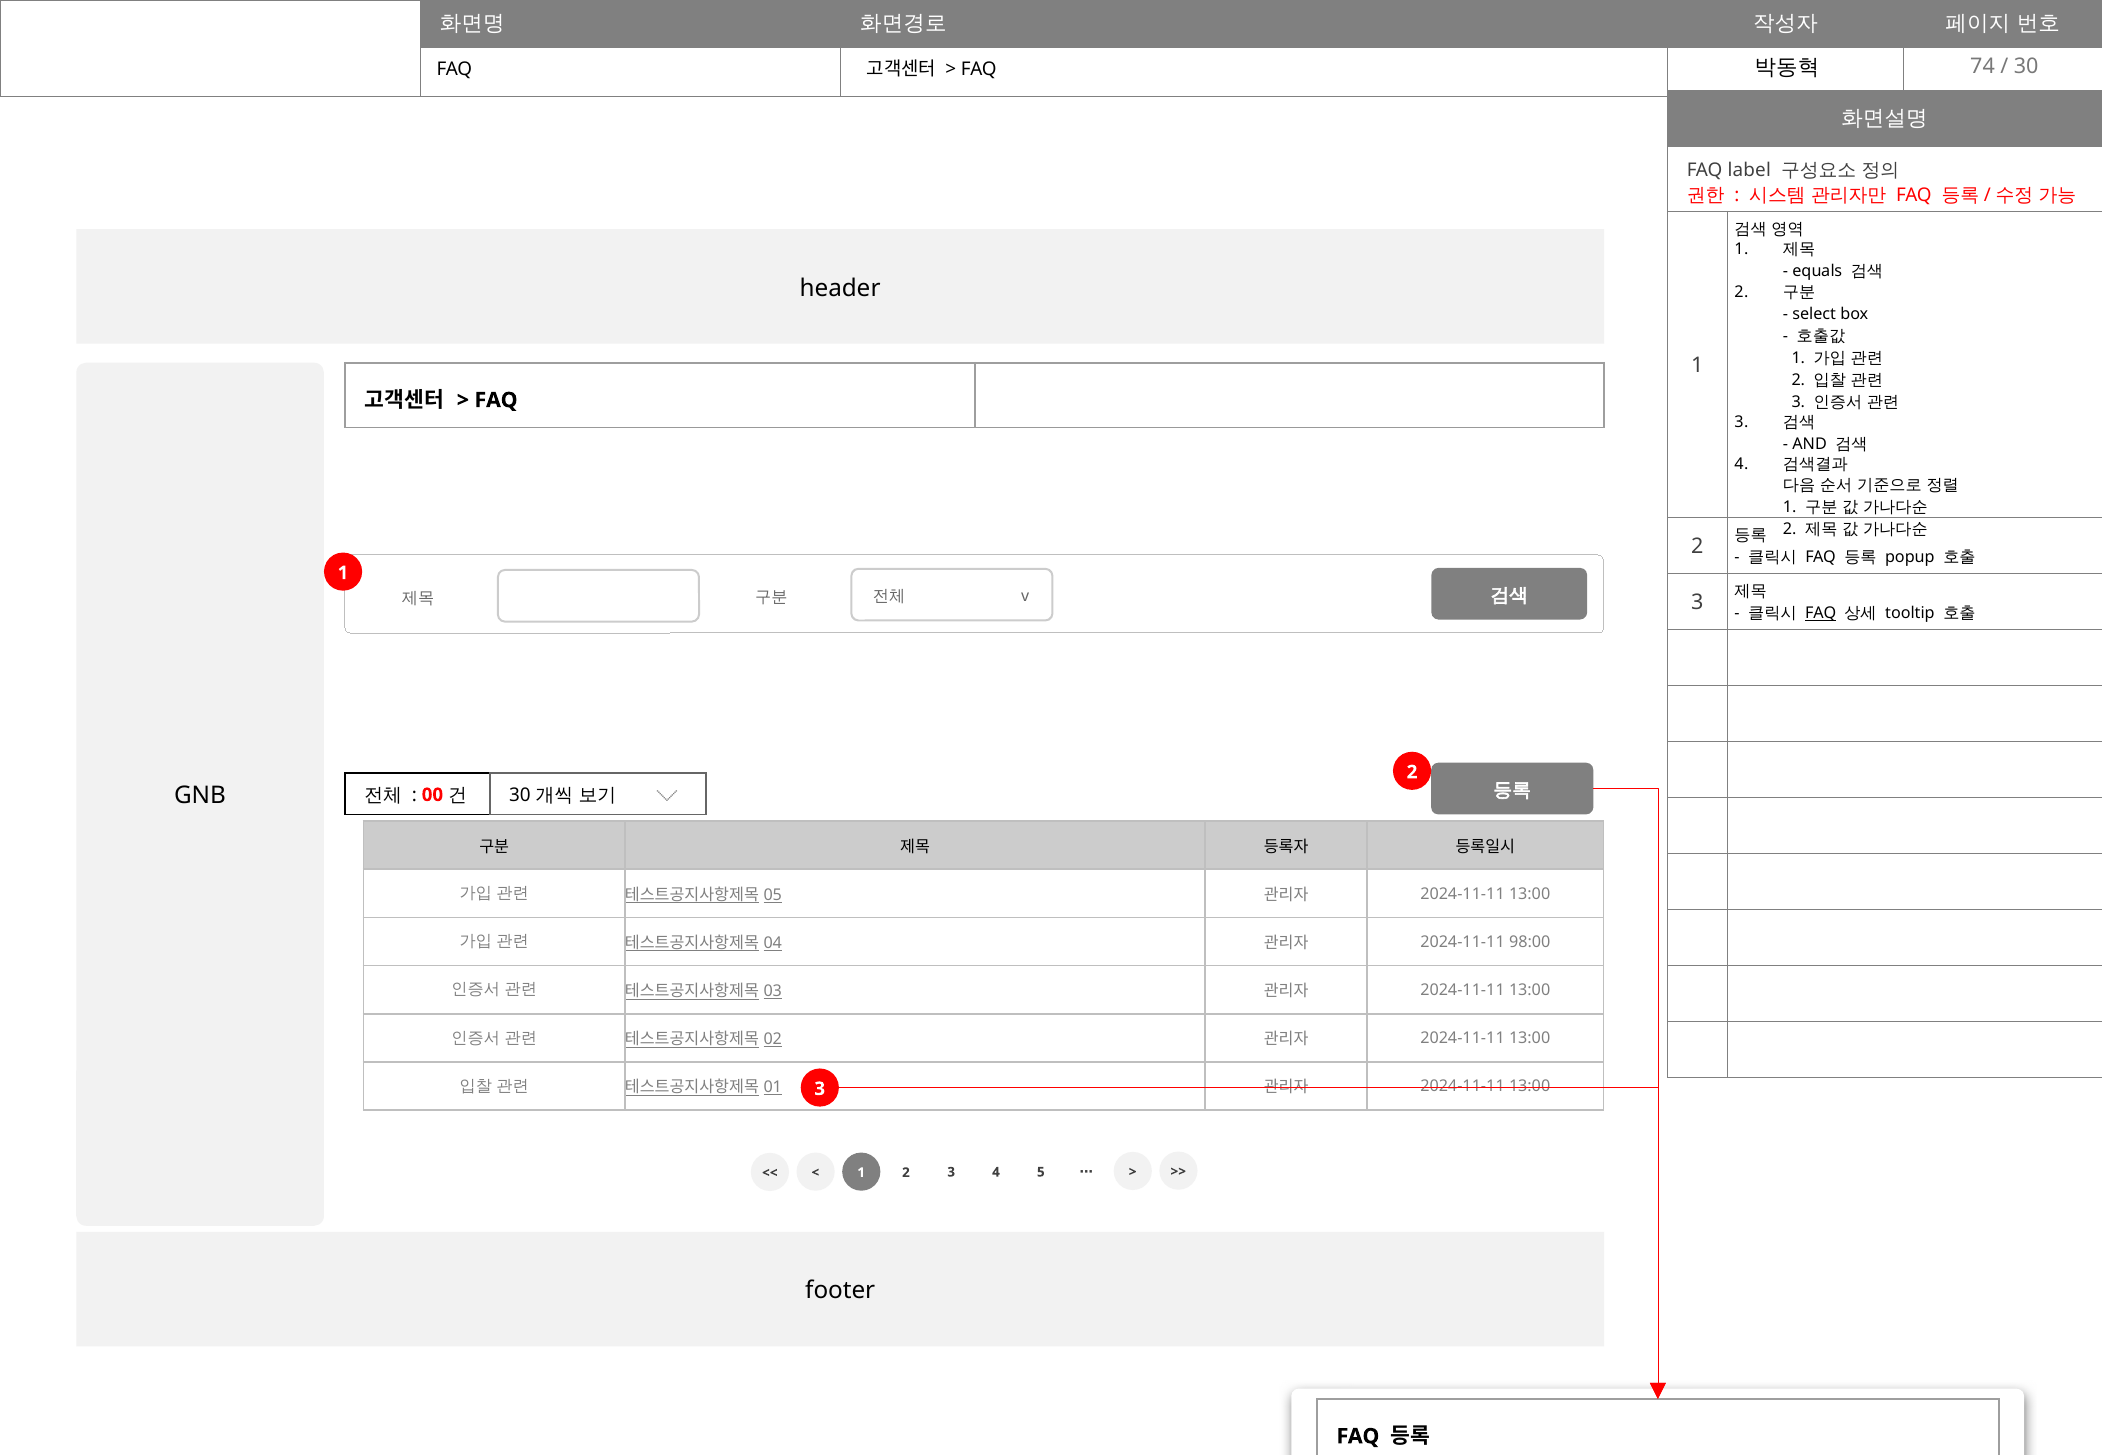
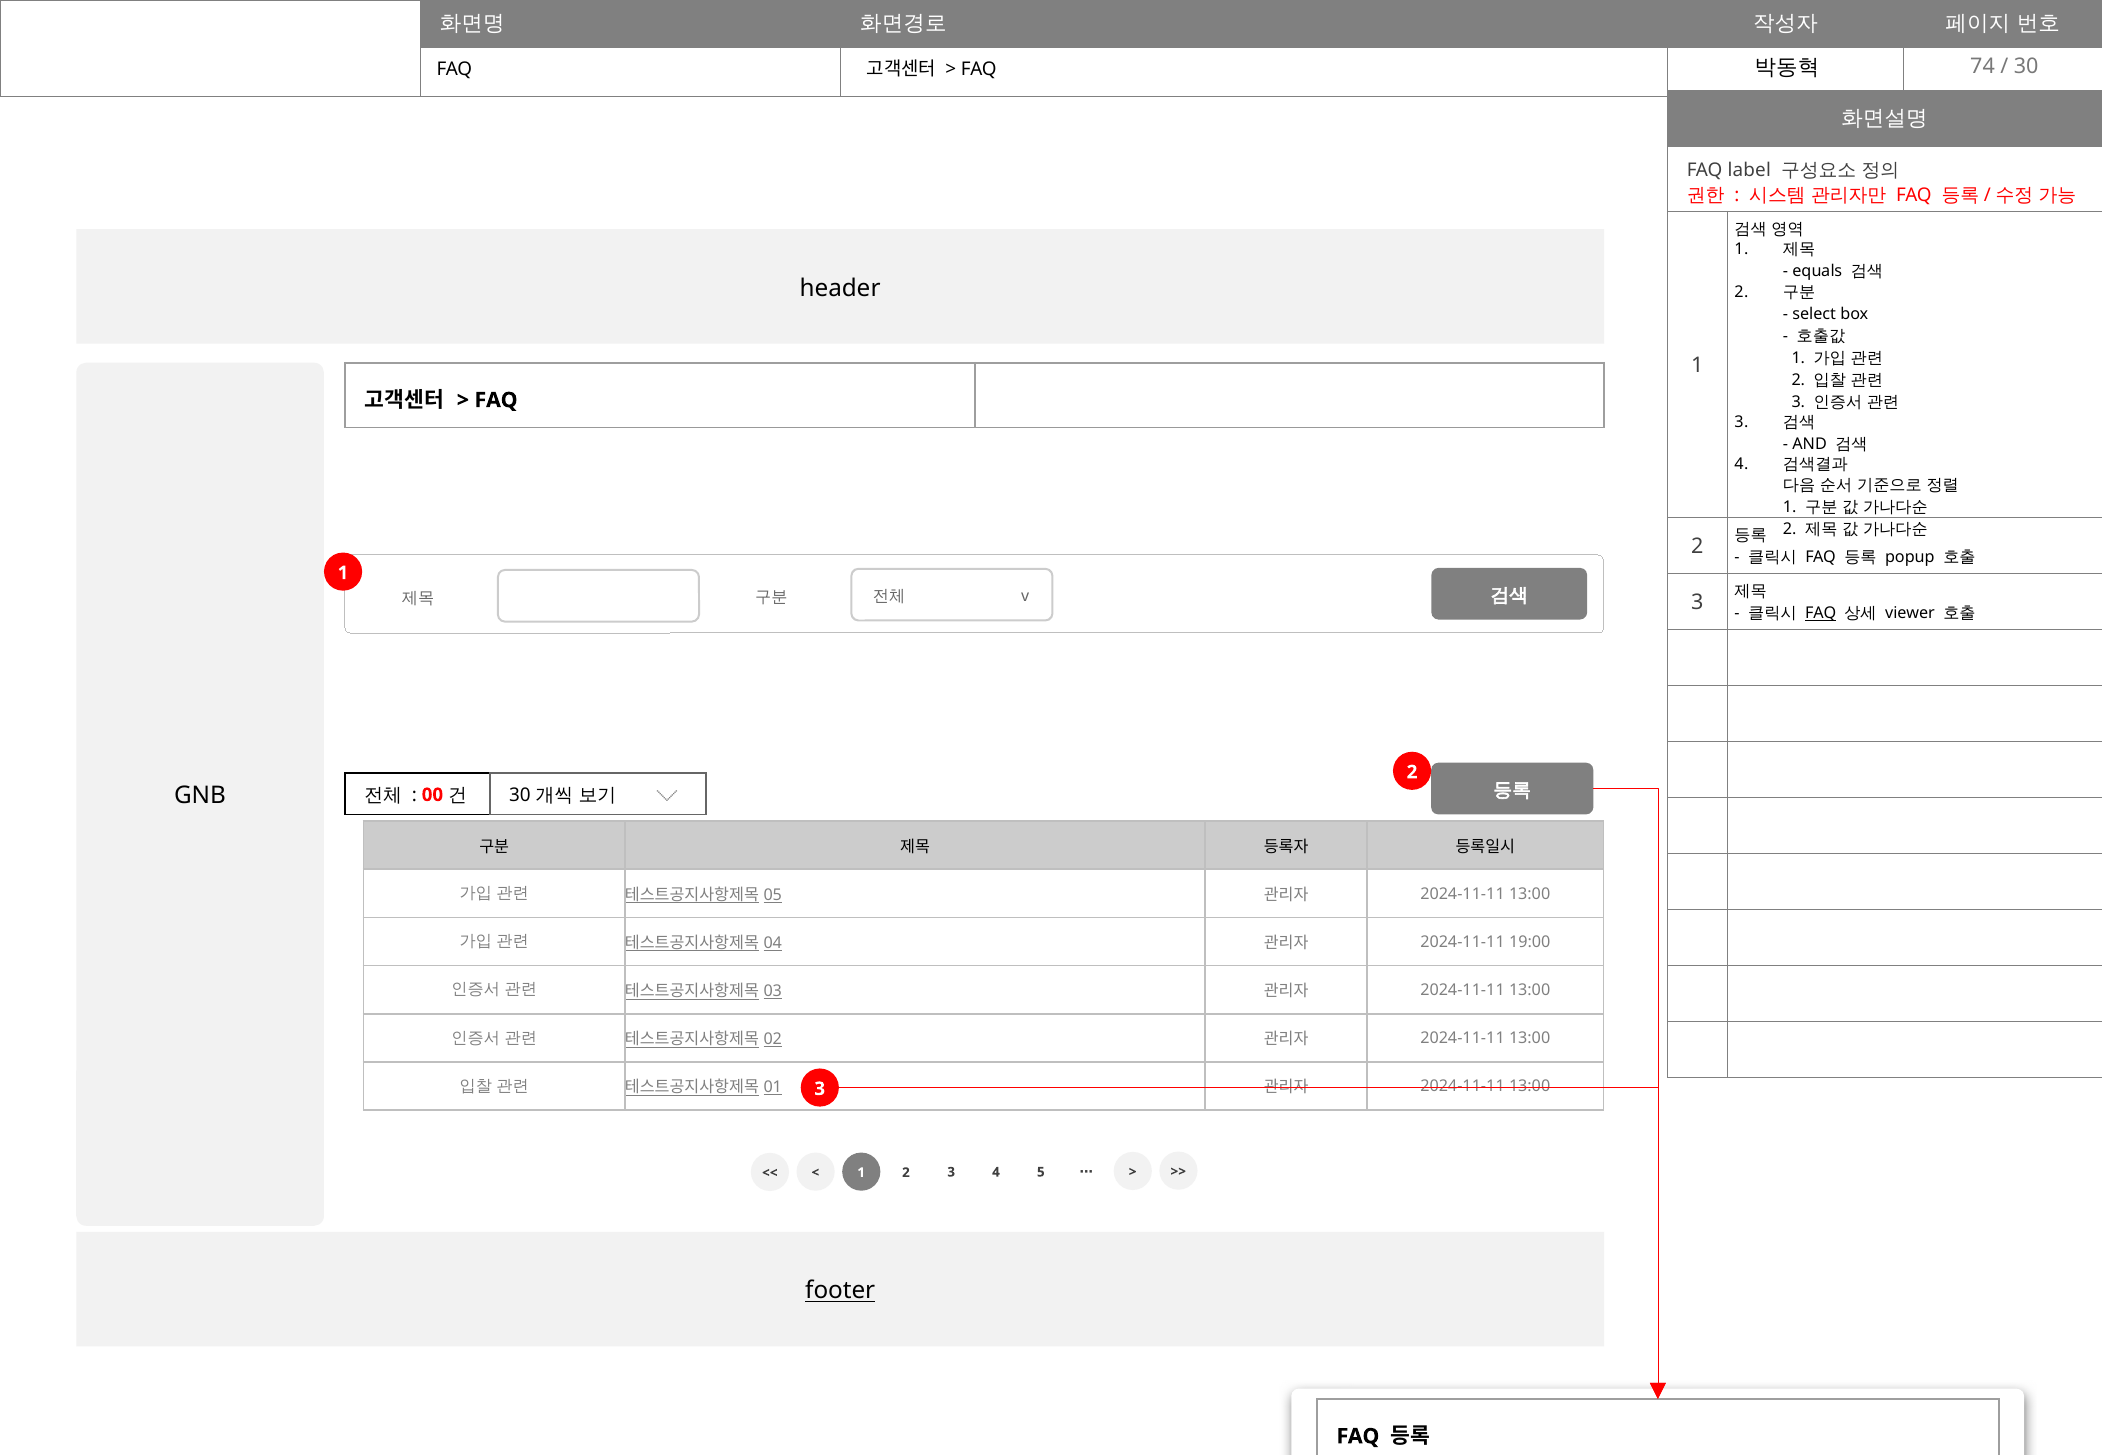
tooltip: tooltip -> viewer (1910, 613)
98:00: 98:00 -> 19:00 (1530, 942)
footer underline: none -> present (840, 1291)
